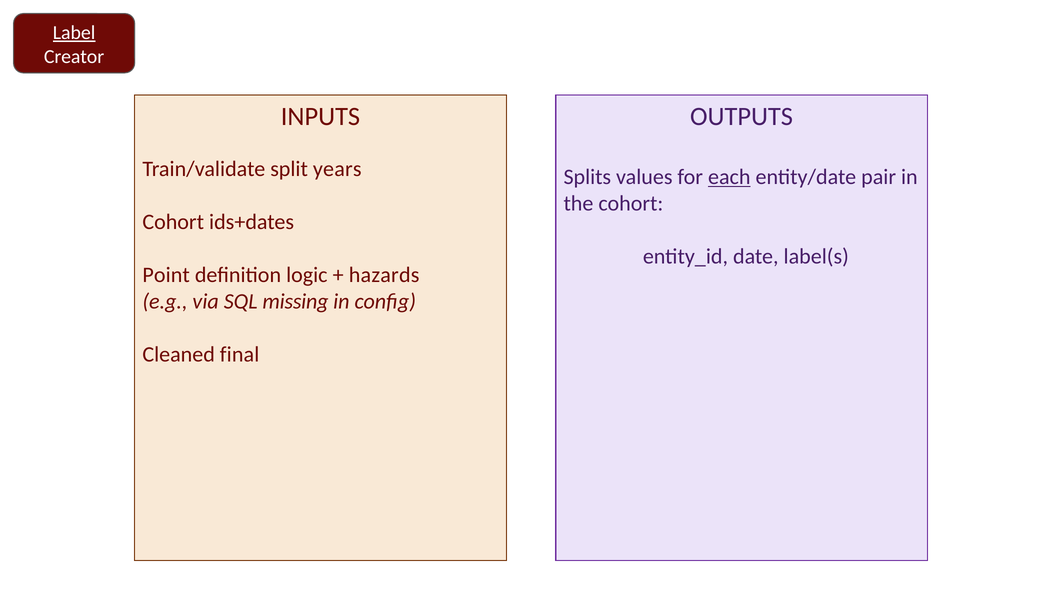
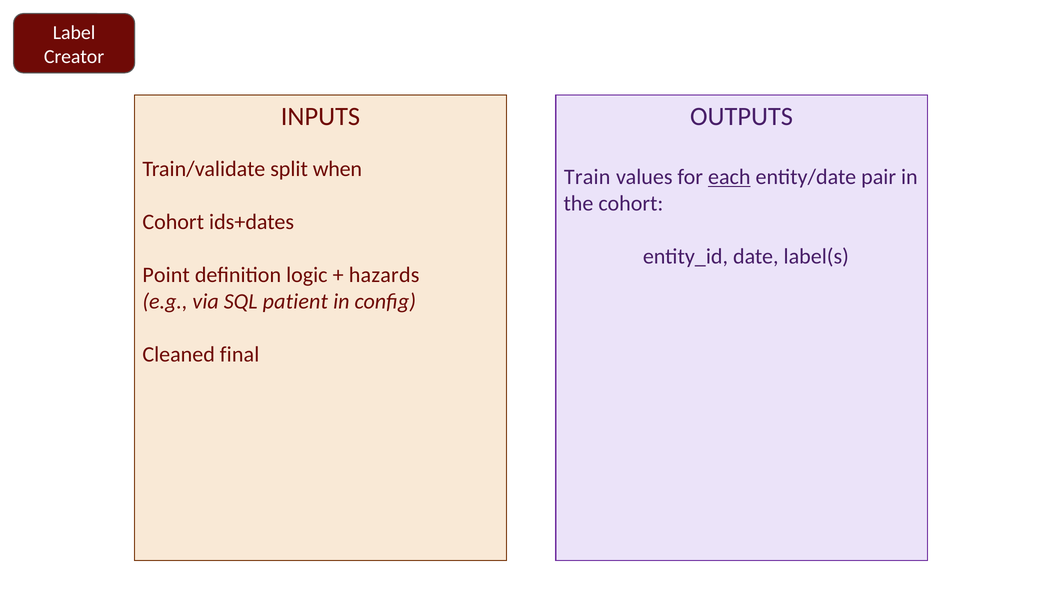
Label underline: present -> none (74, 33)
years: years -> when (337, 169)
Splits: Splits -> Train (587, 177)
missing: missing -> patient (295, 301)
